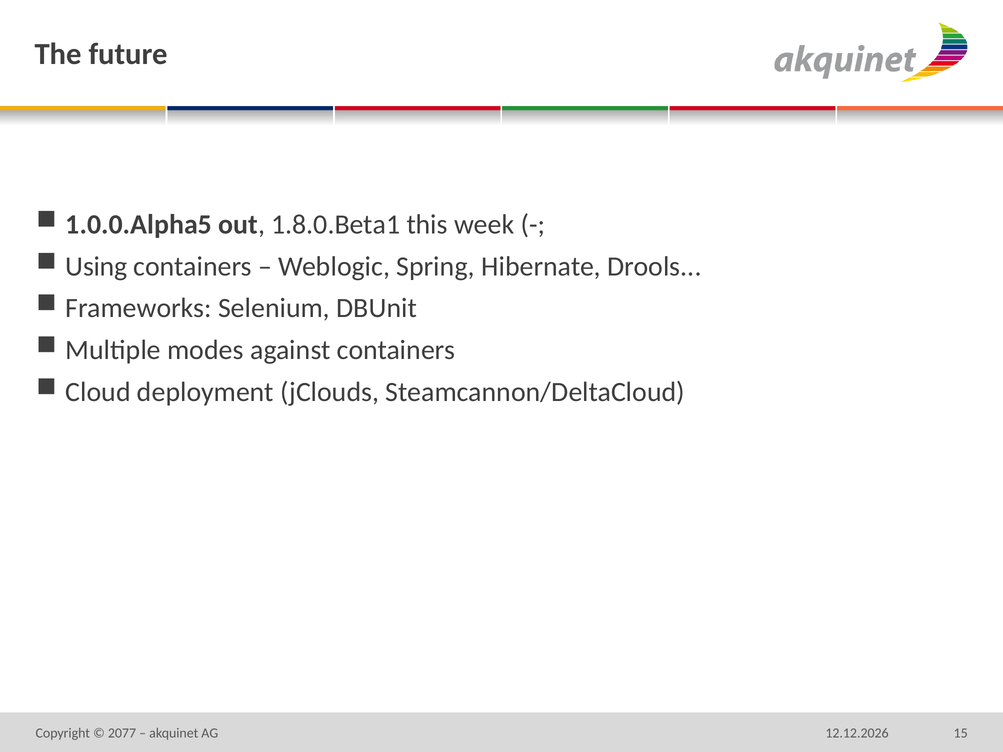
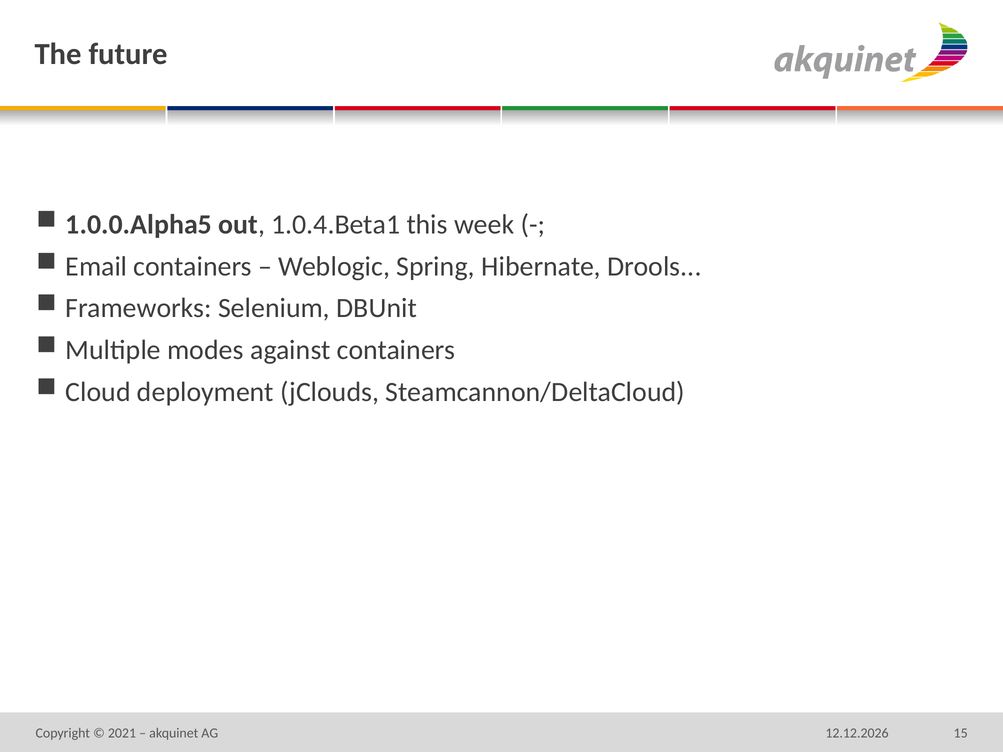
1.8.0.Beta1: 1.8.0.Beta1 -> 1.0.4.Beta1 (336, 225)
Using: Using -> Email (96, 267)
2077: 2077 -> 2021 (122, 733)
